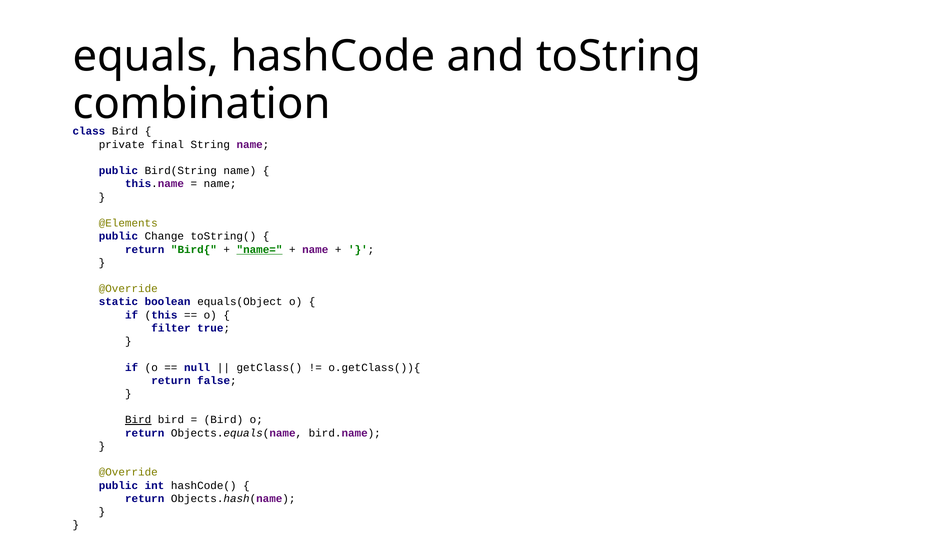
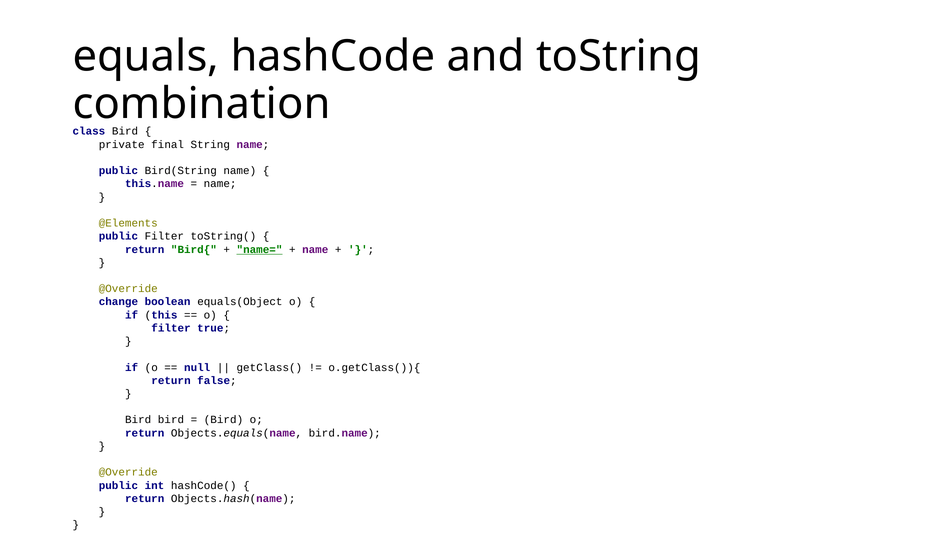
public Change: Change -> Filter (164, 236)
static: static -> change (118, 302)
Bird underline: present -> none (138, 419)
